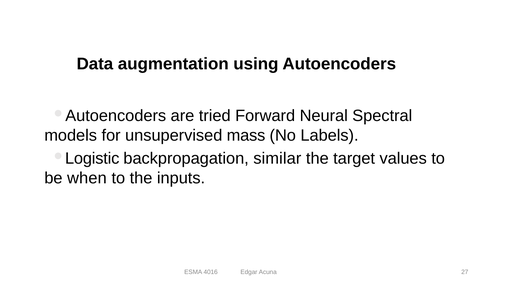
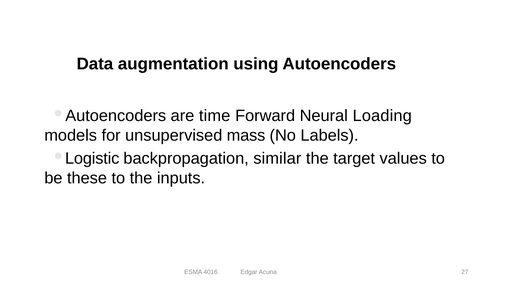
tried: tried -> time (215, 116)
Spectral: Spectral -> Loading (382, 116)
when: when -> these (87, 178)
